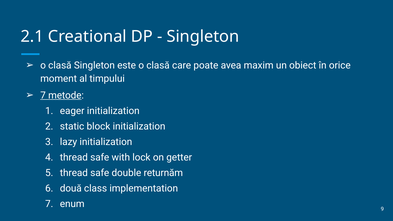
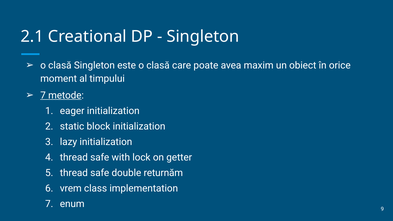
două: două -> vrem (71, 188)
